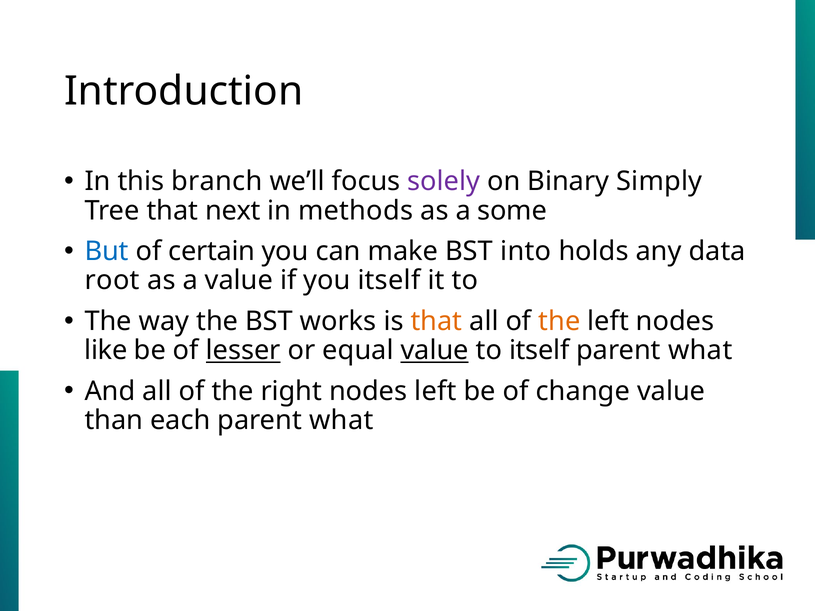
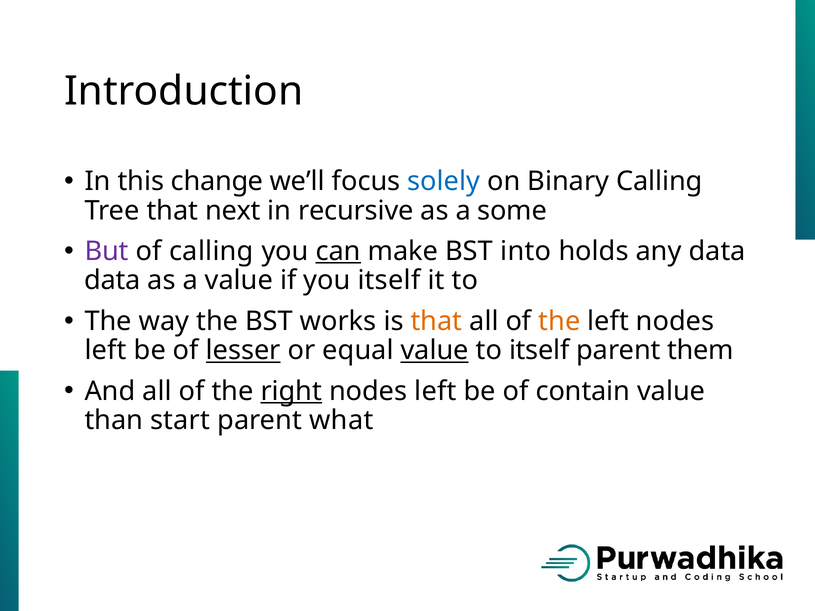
branch: branch -> change (217, 181)
solely colour: purple -> blue (444, 181)
Binary Simply: Simply -> Calling (659, 181)
methods: methods -> recursive (356, 211)
But colour: blue -> purple (107, 251)
of certain: certain -> calling (211, 251)
can underline: none -> present (338, 251)
root: root -> data (113, 281)
like: like -> left (106, 351)
what: what -> them (701, 351)
right underline: none -> present (291, 391)
change: change -> contain (583, 391)
each: each -> start (180, 421)
